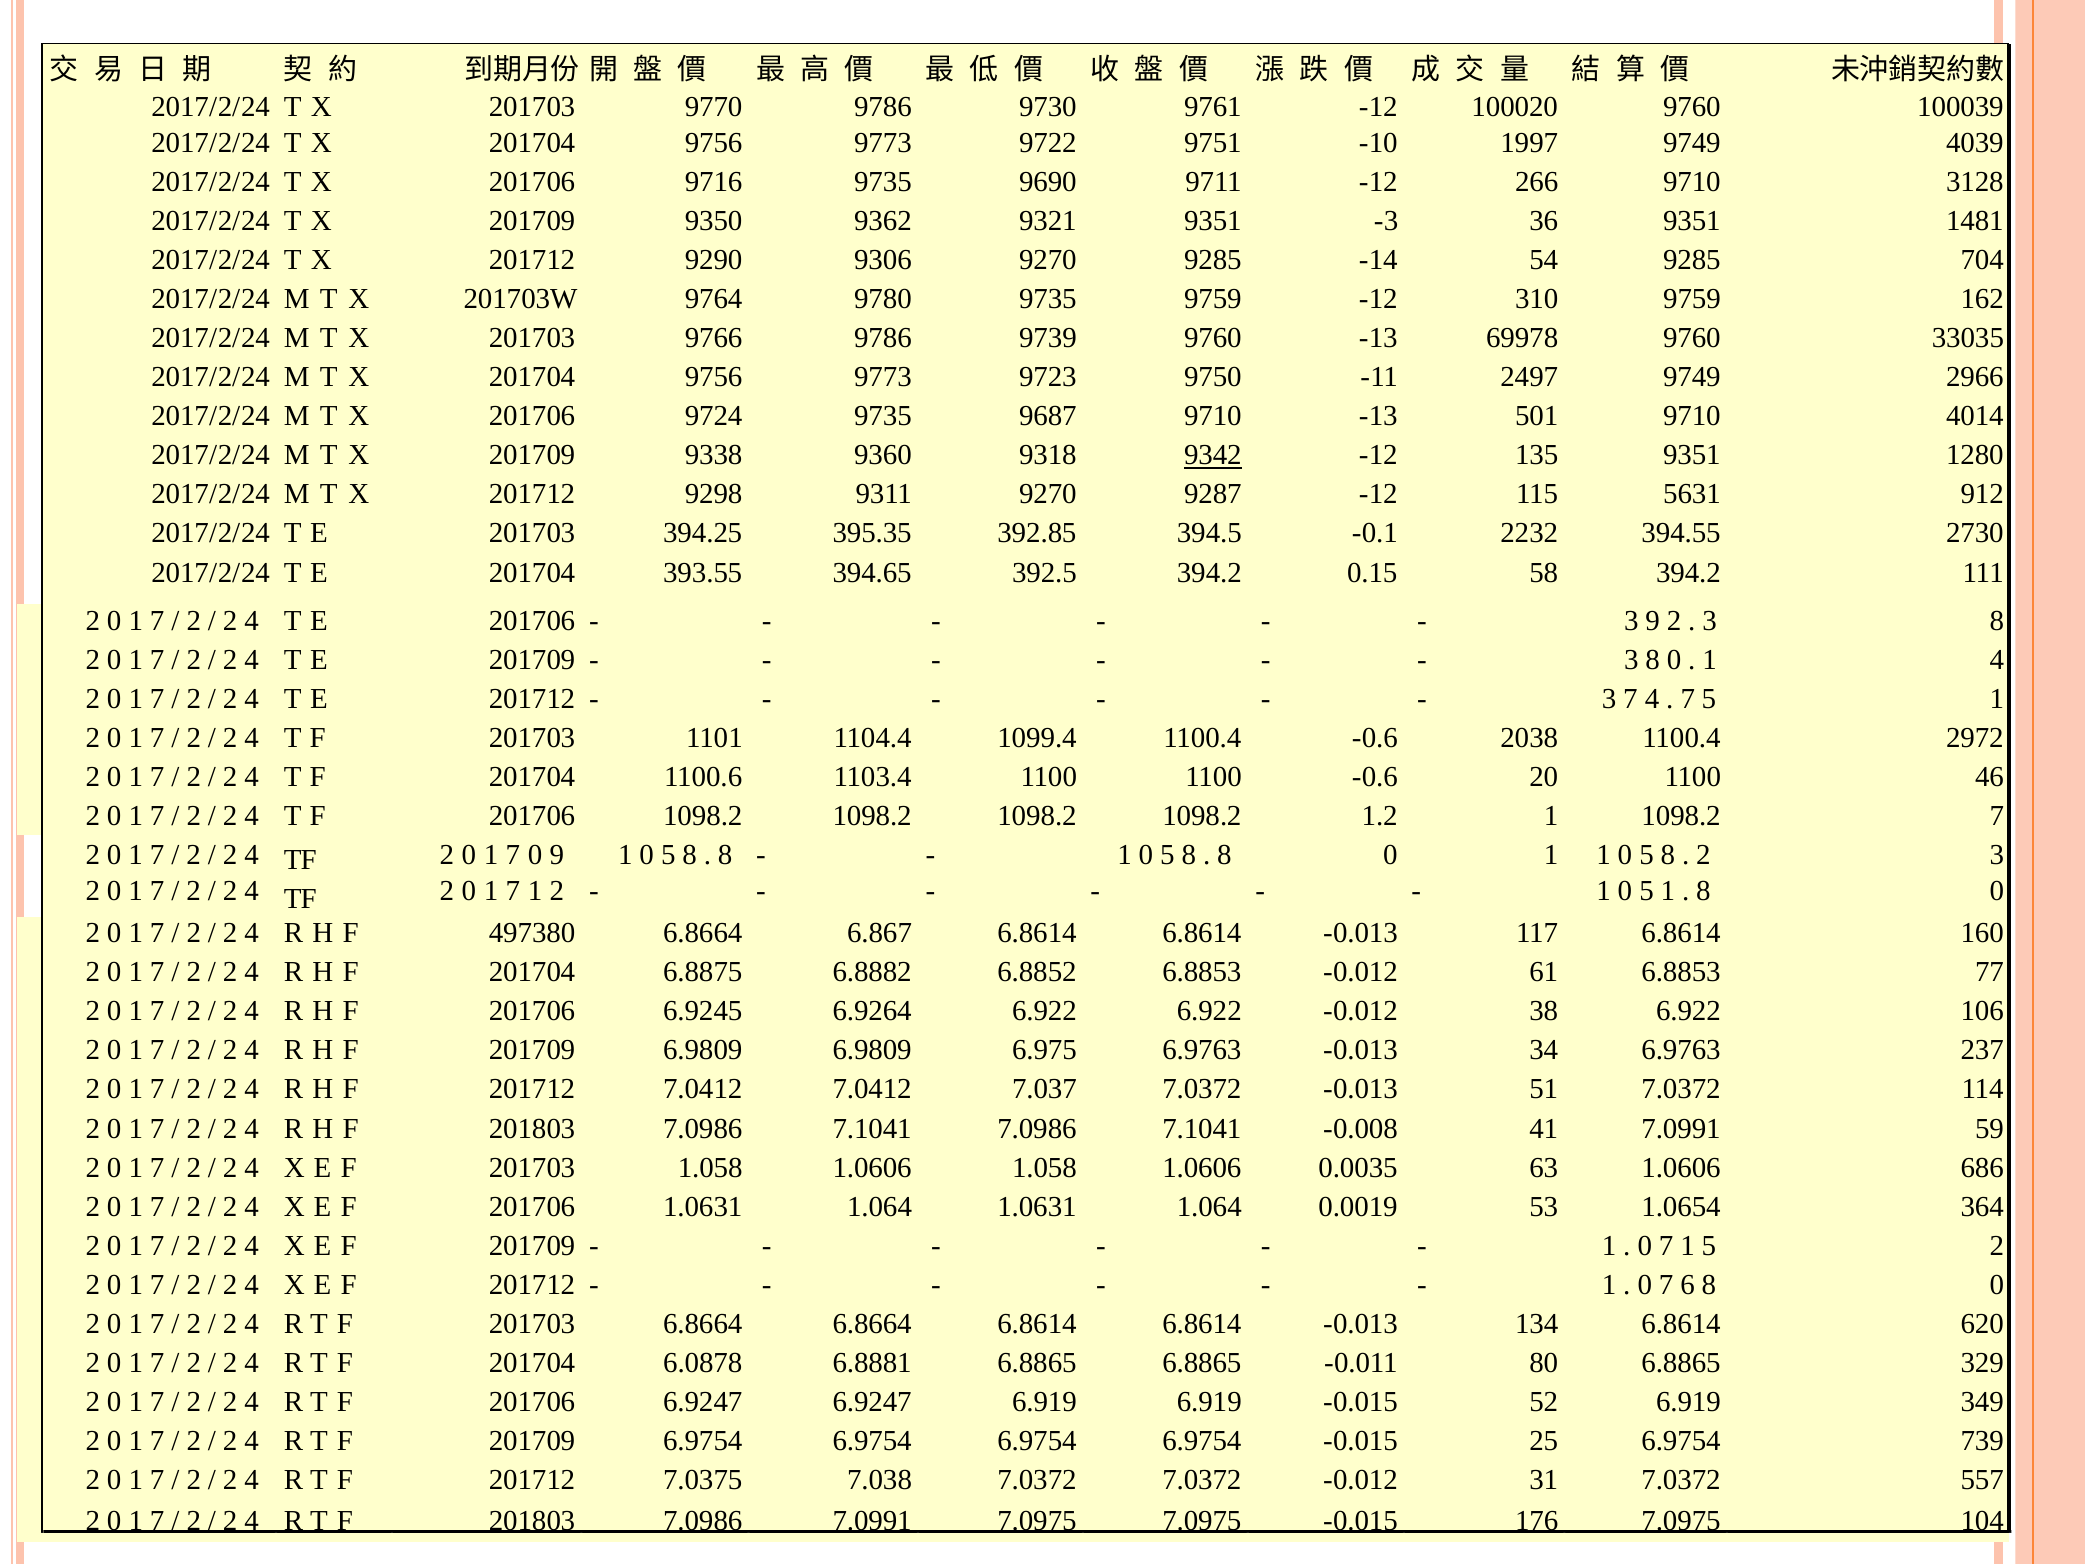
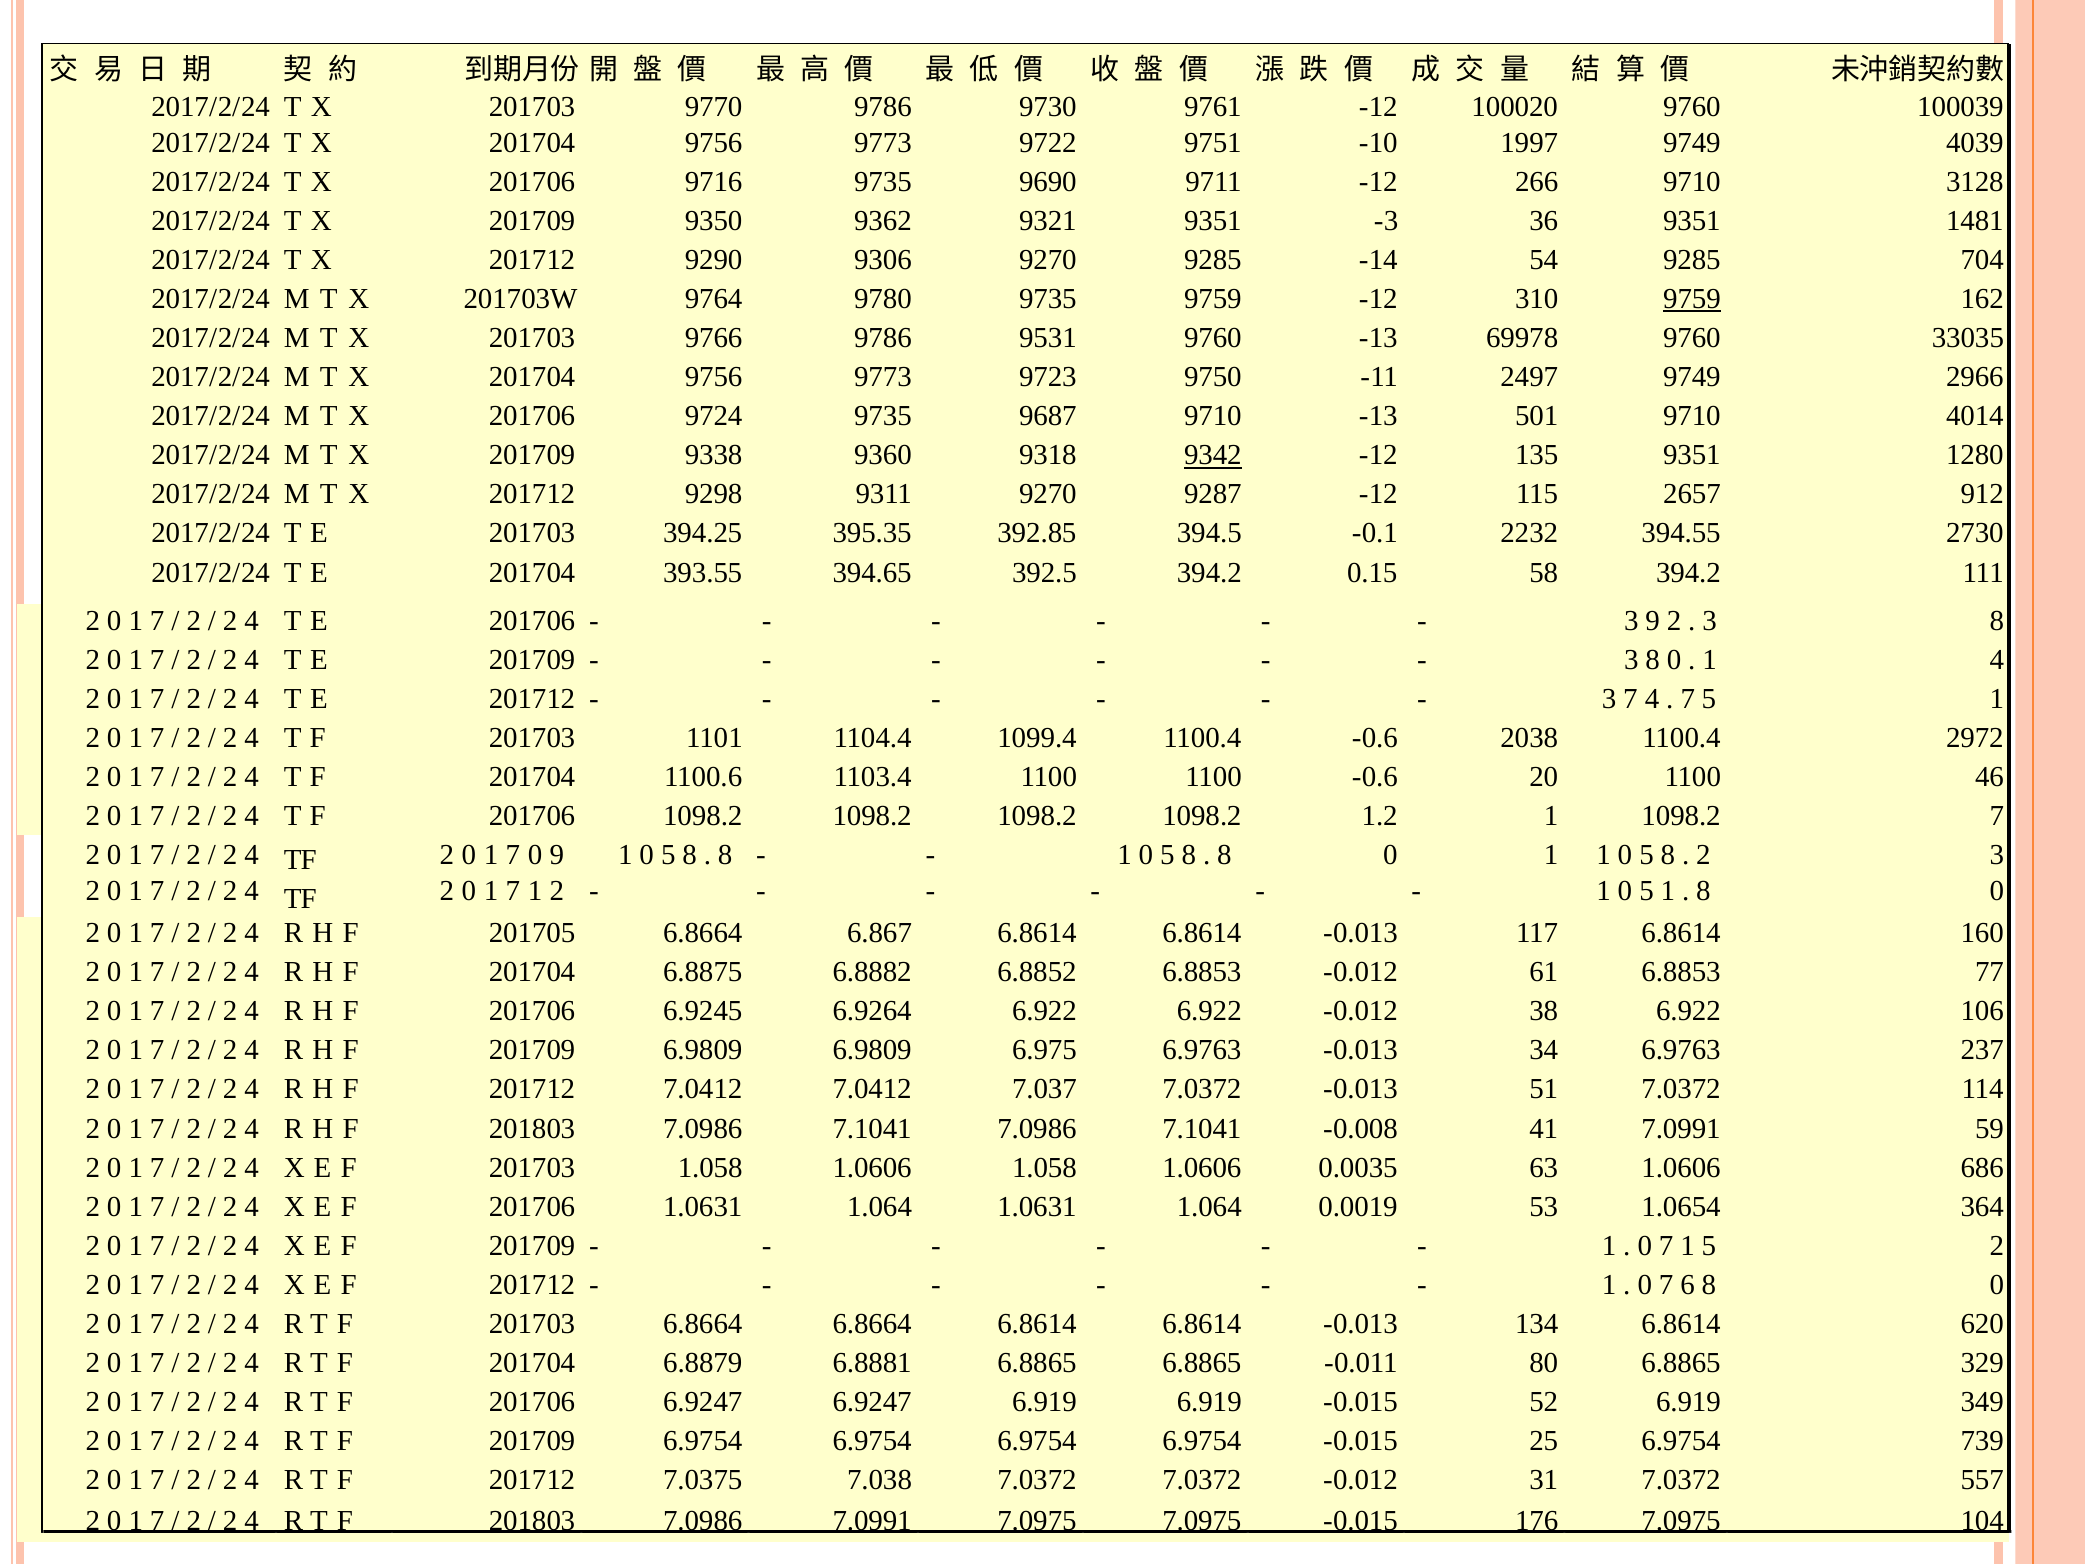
9759 underline: none -> present (1692, 299)
9739: 9739 -> 9531 (1048, 338)
5631: 5631 -> 2657 (1692, 494)
497380: 497380 -> 201705 (532, 933)
6.0878: 6.0878 -> 6.8879 (703, 1363)
